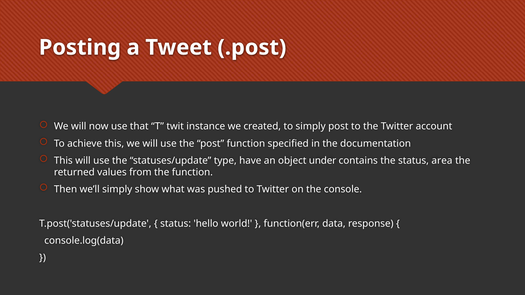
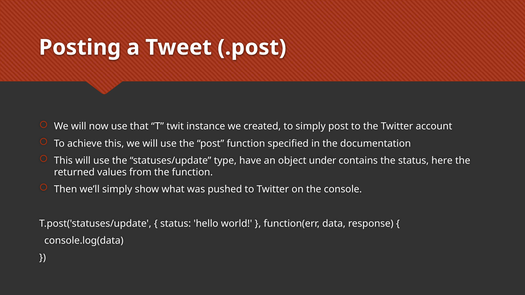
area: area -> here (442, 161)
